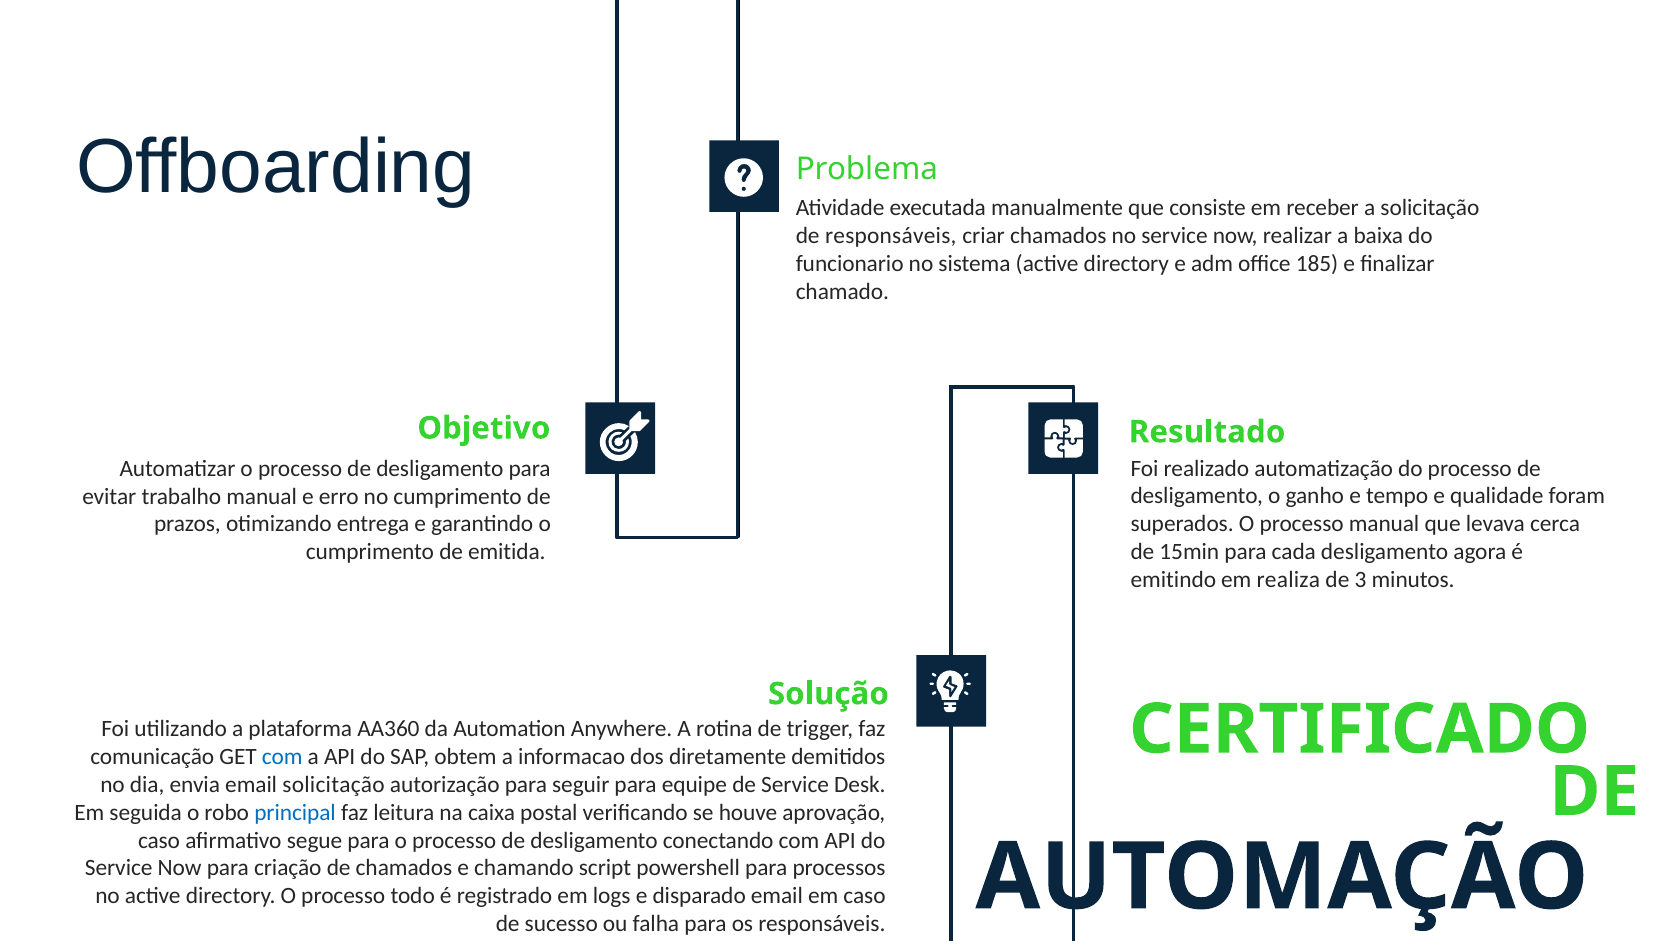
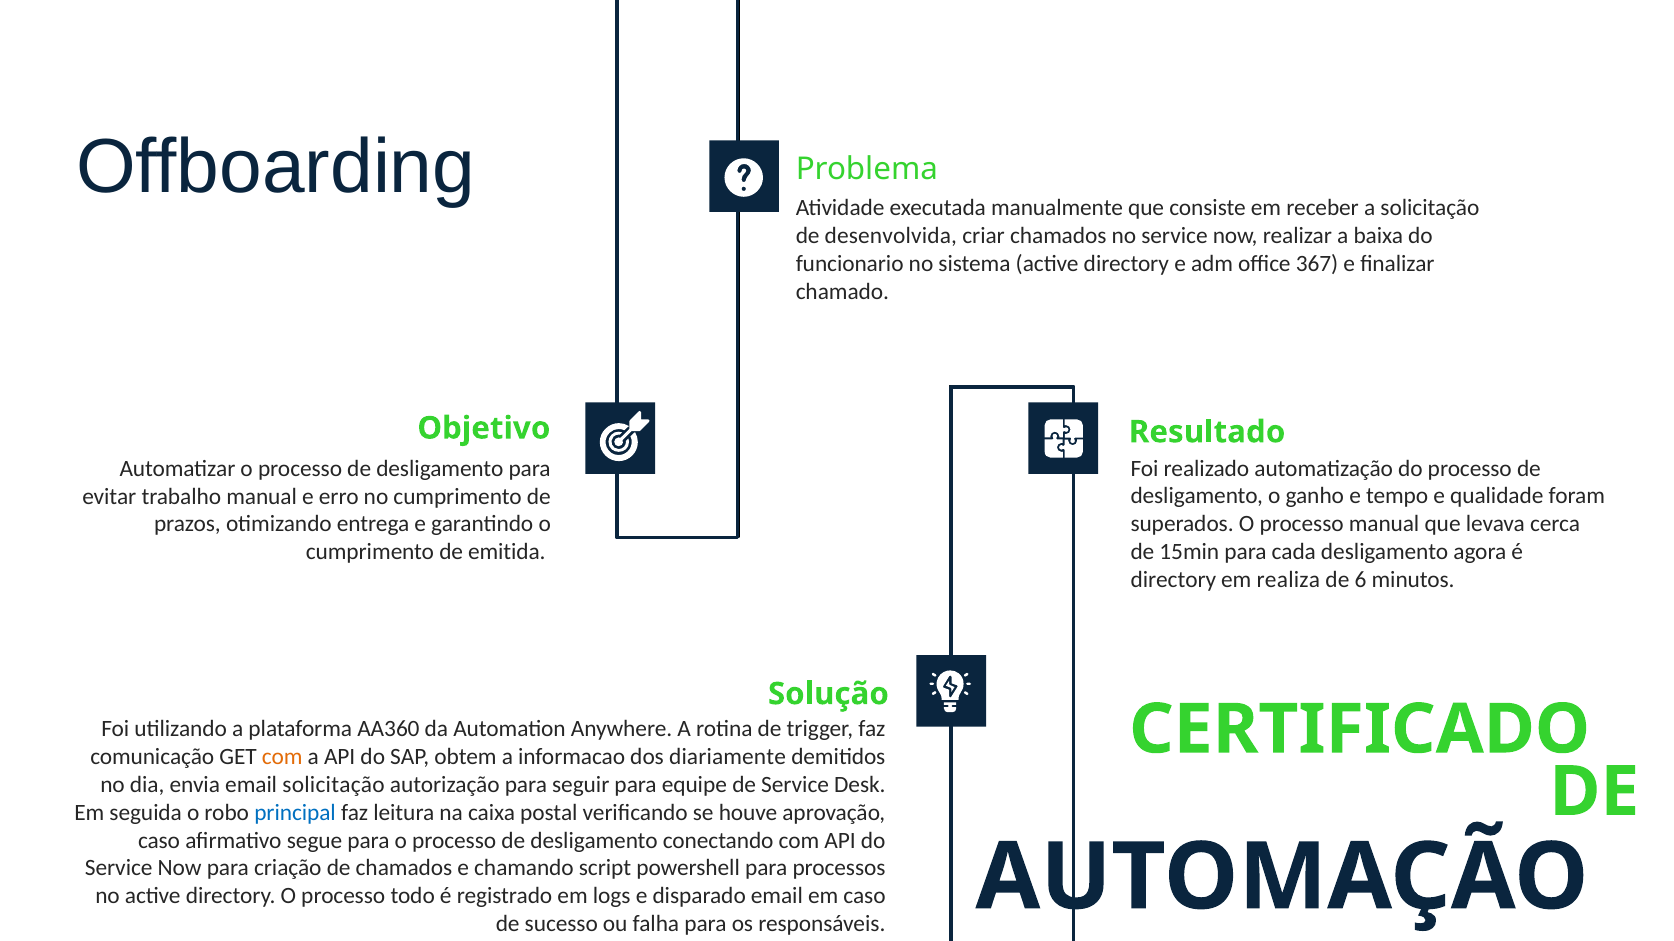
de responsáveis: responsáveis -> desenvolvida (891, 236)
185: 185 -> 367 (1317, 264)
emitindo: emitindo -> directory (1173, 580)
3: 3 -> 6 (1361, 580)
com colour: blue -> orange (282, 757)
diretamente: diretamente -> diariamente (727, 757)
